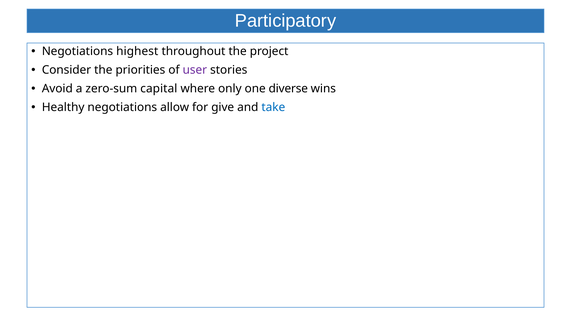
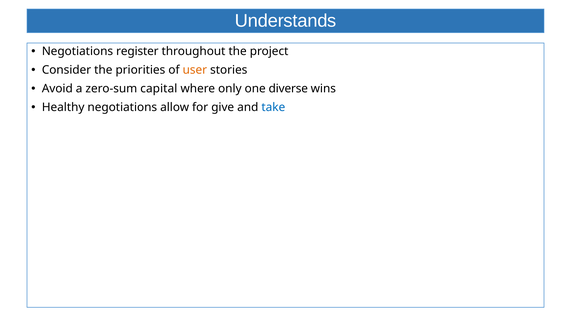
Participatory: Participatory -> Understands (286, 21)
highest: highest -> register (137, 51)
user colour: purple -> orange (195, 70)
